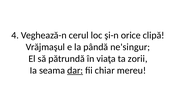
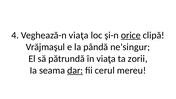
Veghează-n cerul: cerul -> viaţa (79, 35)
orice underline: none -> present (131, 35)
chiar: chiar -> cerul (105, 70)
